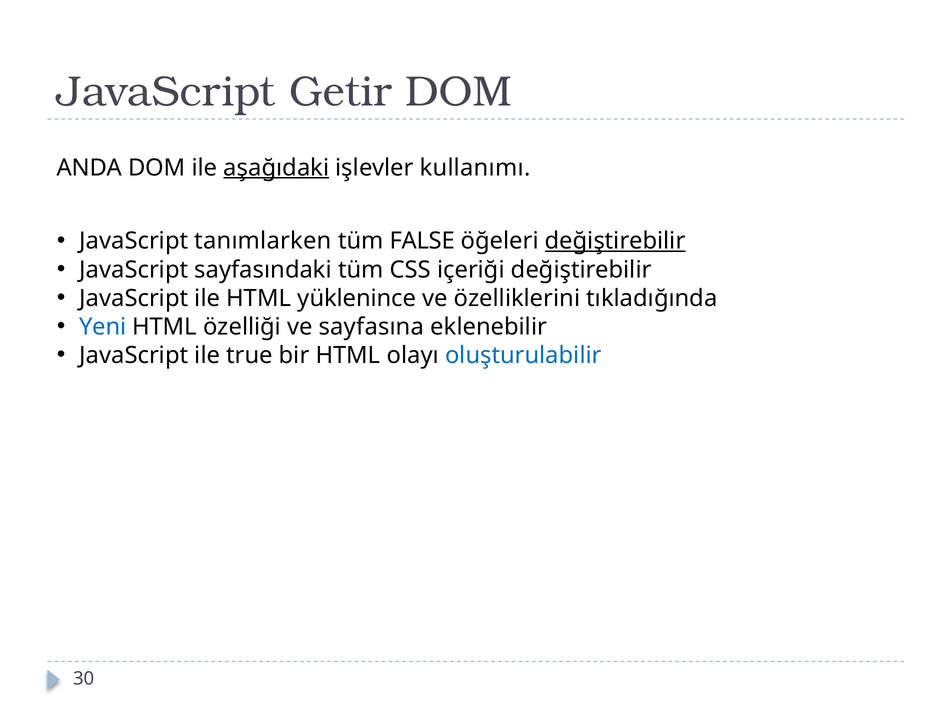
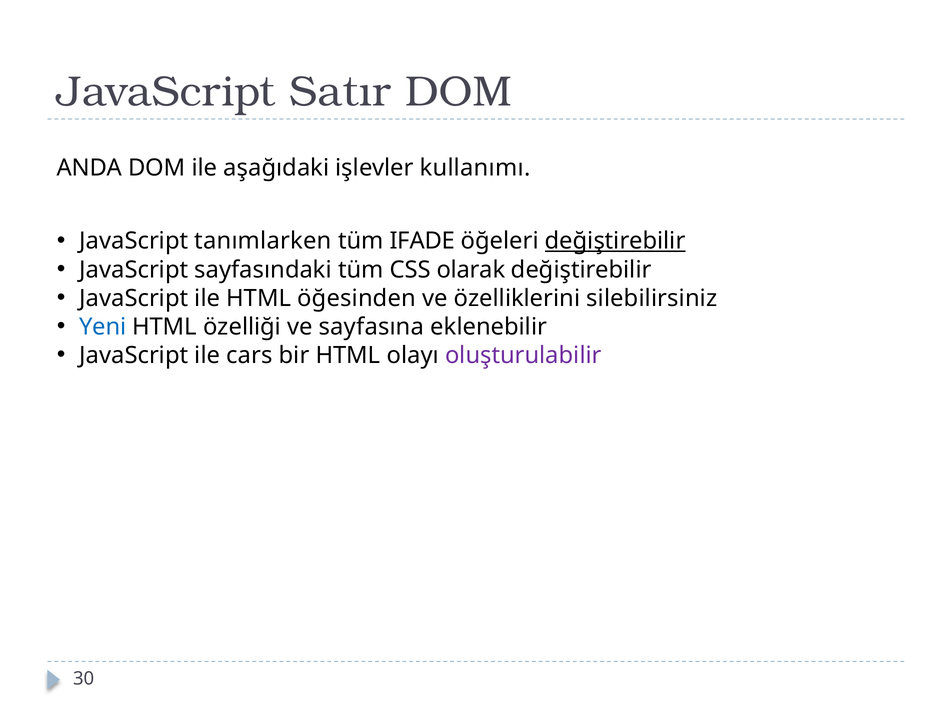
Getir: Getir -> Satır (340, 92)
aşağıdaki underline: present -> none (276, 168)
FALSE: FALSE -> IFADE (422, 241)
içeriği: içeriği -> olarak (471, 270)
yüklenince: yüklenince -> öğesinden (357, 298)
tıkladığında: tıkladığında -> silebilirsiniz (652, 298)
true: true -> cars (249, 355)
oluşturulabilir colour: blue -> purple (523, 355)
